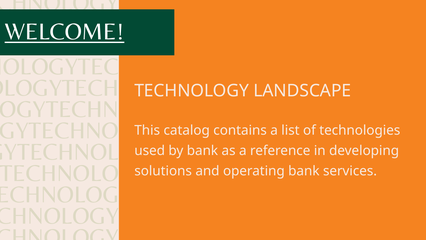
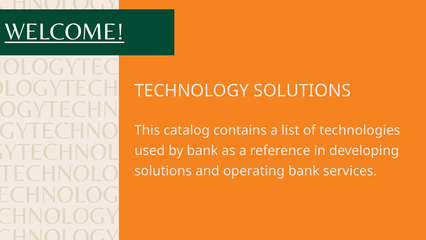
TECHNOLOGY LANDSCAPE: LANDSCAPE -> SOLUTIONS (302, 91)
